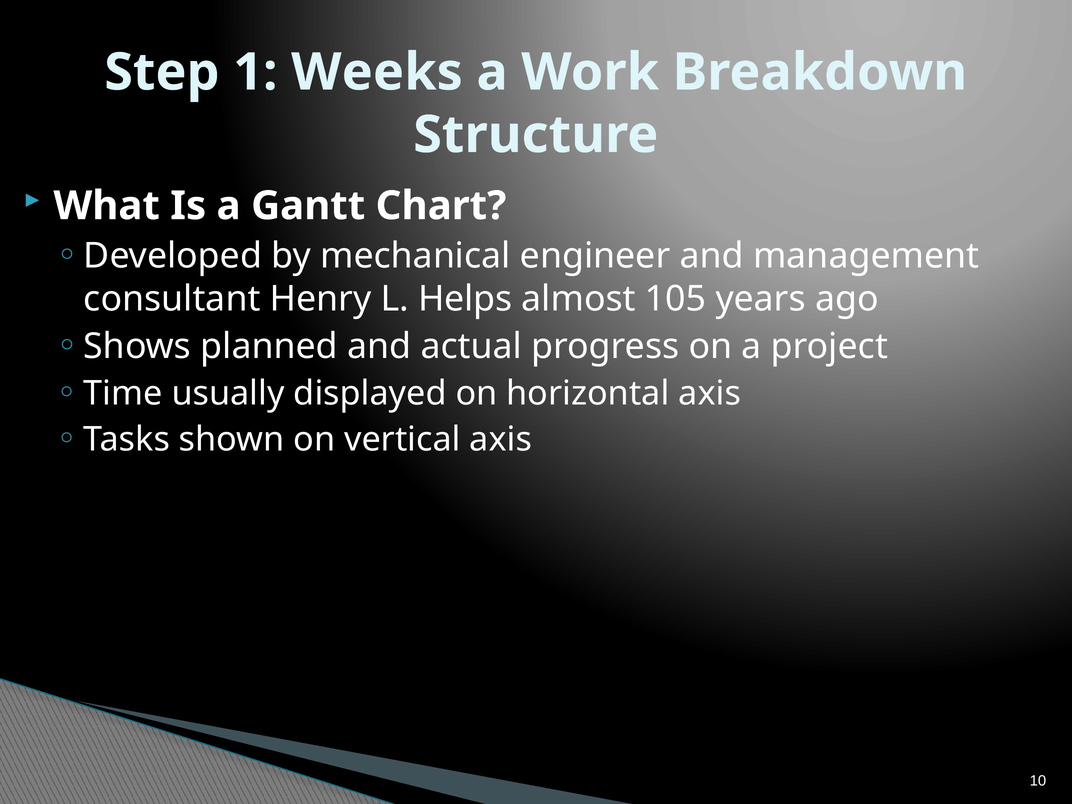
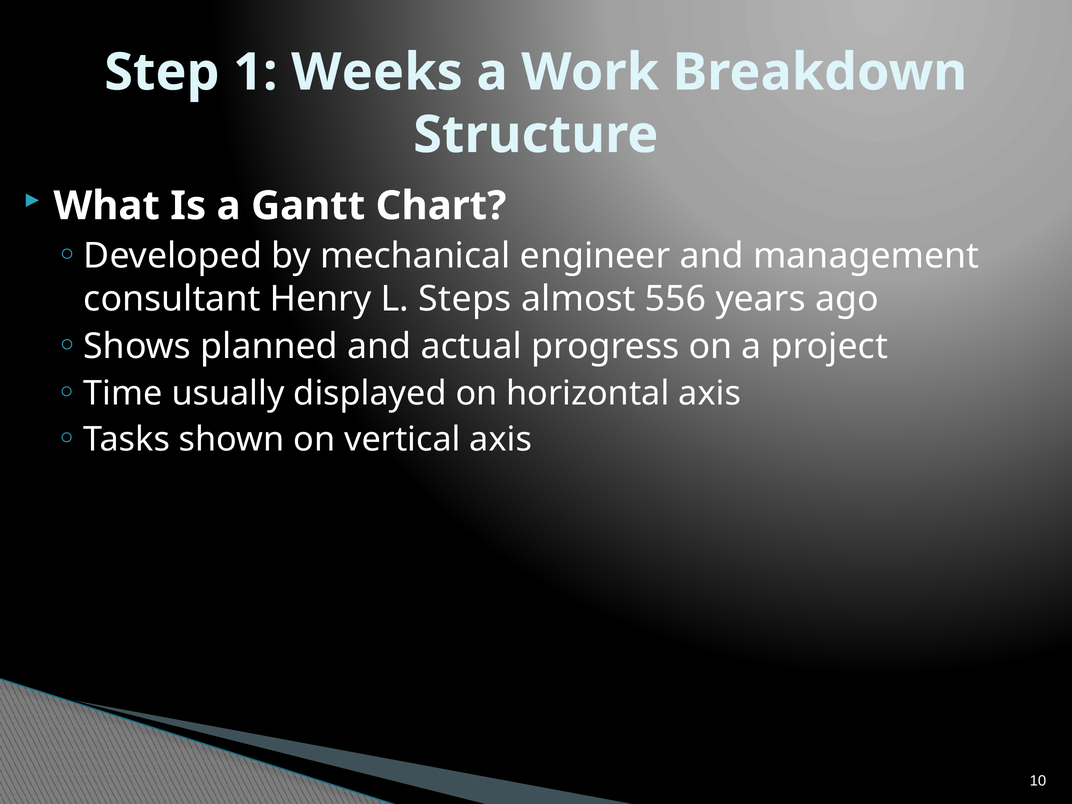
Helps: Helps -> Steps (465, 299)
105: 105 -> 556 (676, 299)
